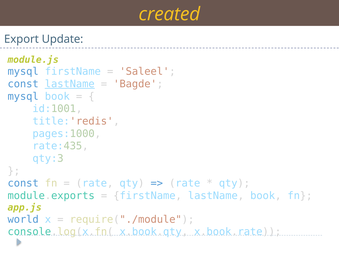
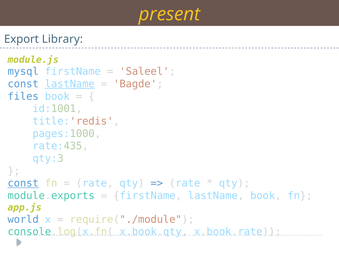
created: created -> present (169, 14)
Update: Update -> Library (62, 39)
mysql: mysql -> files (23, 96)
const underline: none -> present (23, 183)
